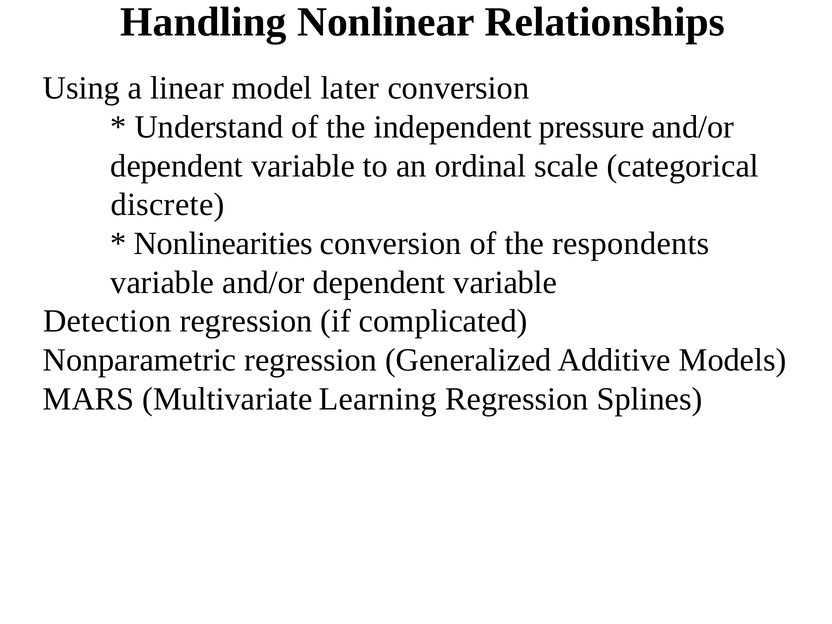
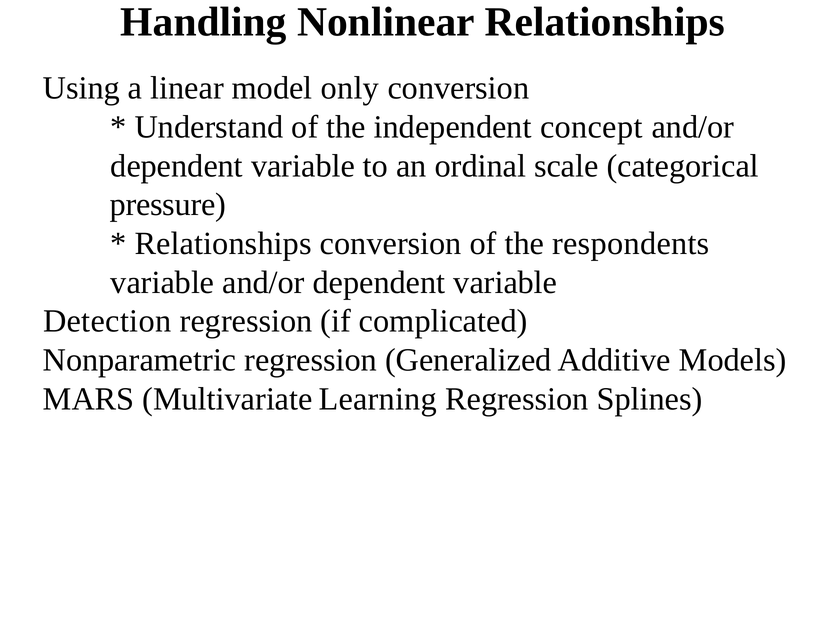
later: later -> only (350, 88)
pressure: pressure -> concept (591, 127)
discrete: discrete -> pressure (168, 205)
Nonlinearities: Nonlinearities -> Relationships (223, 244)
